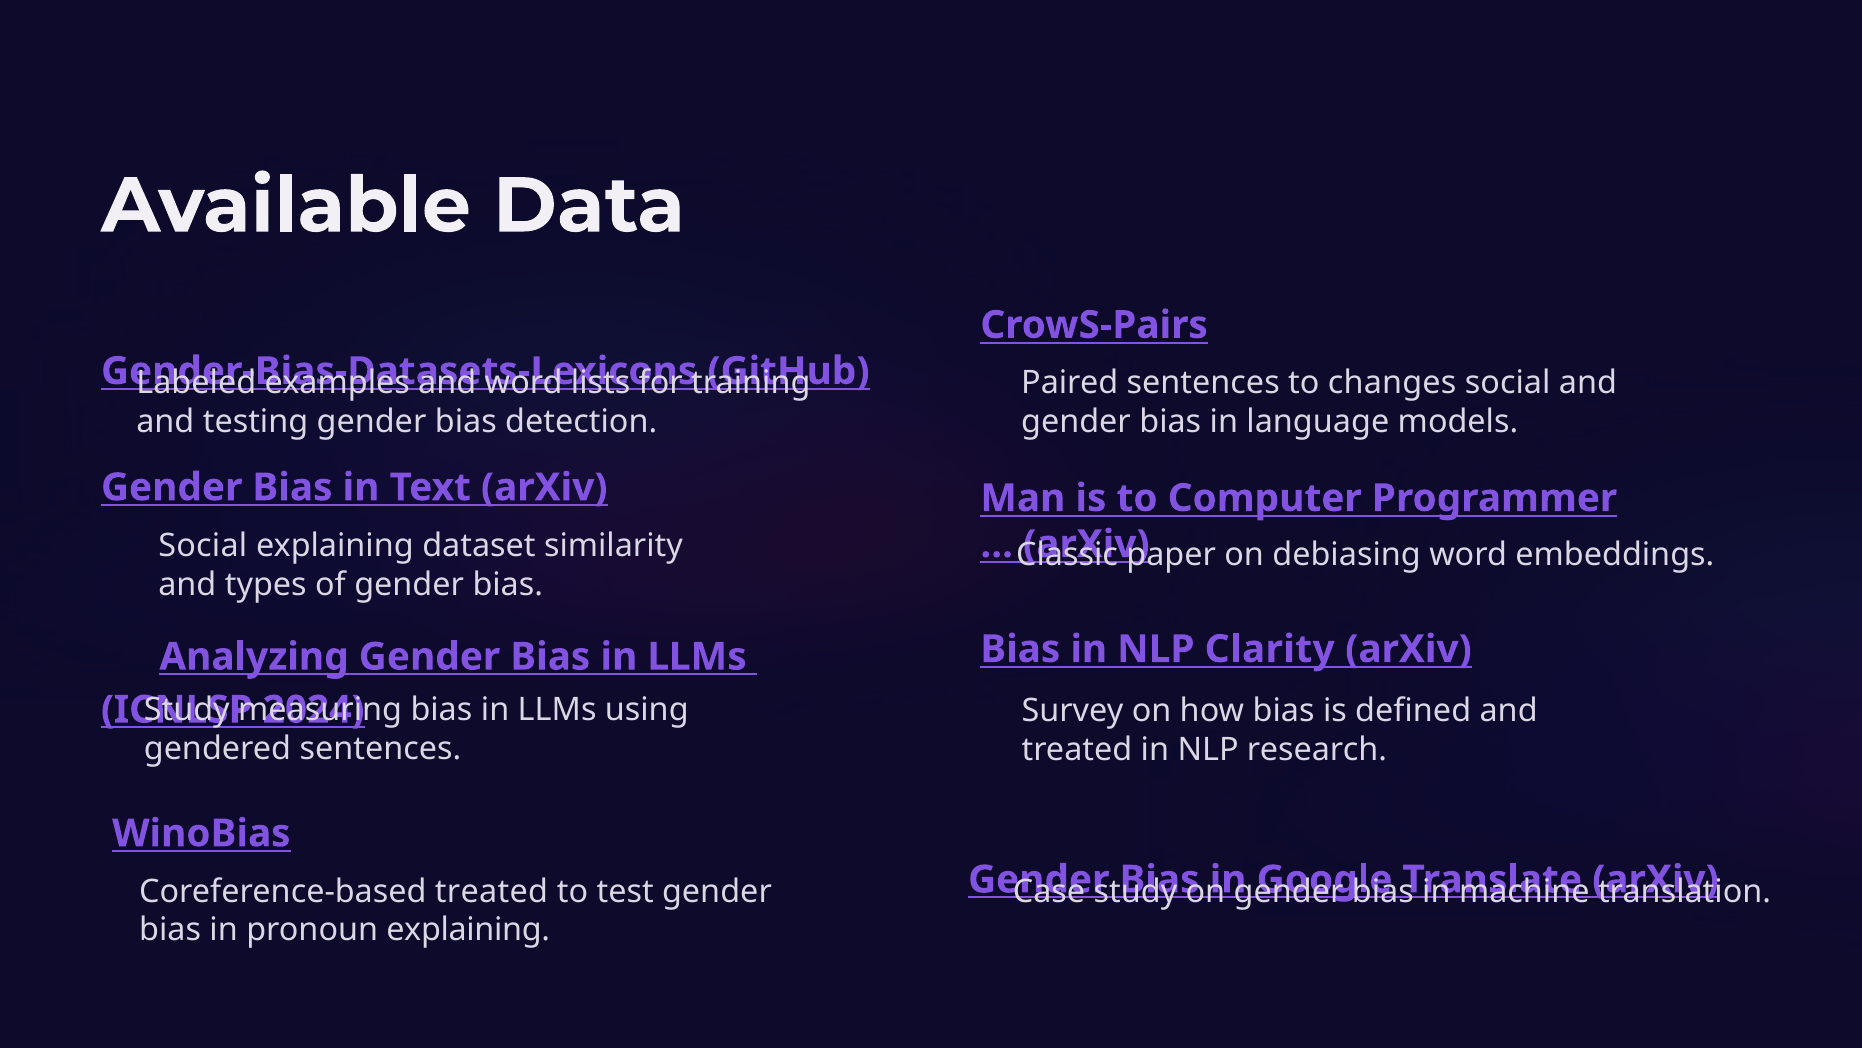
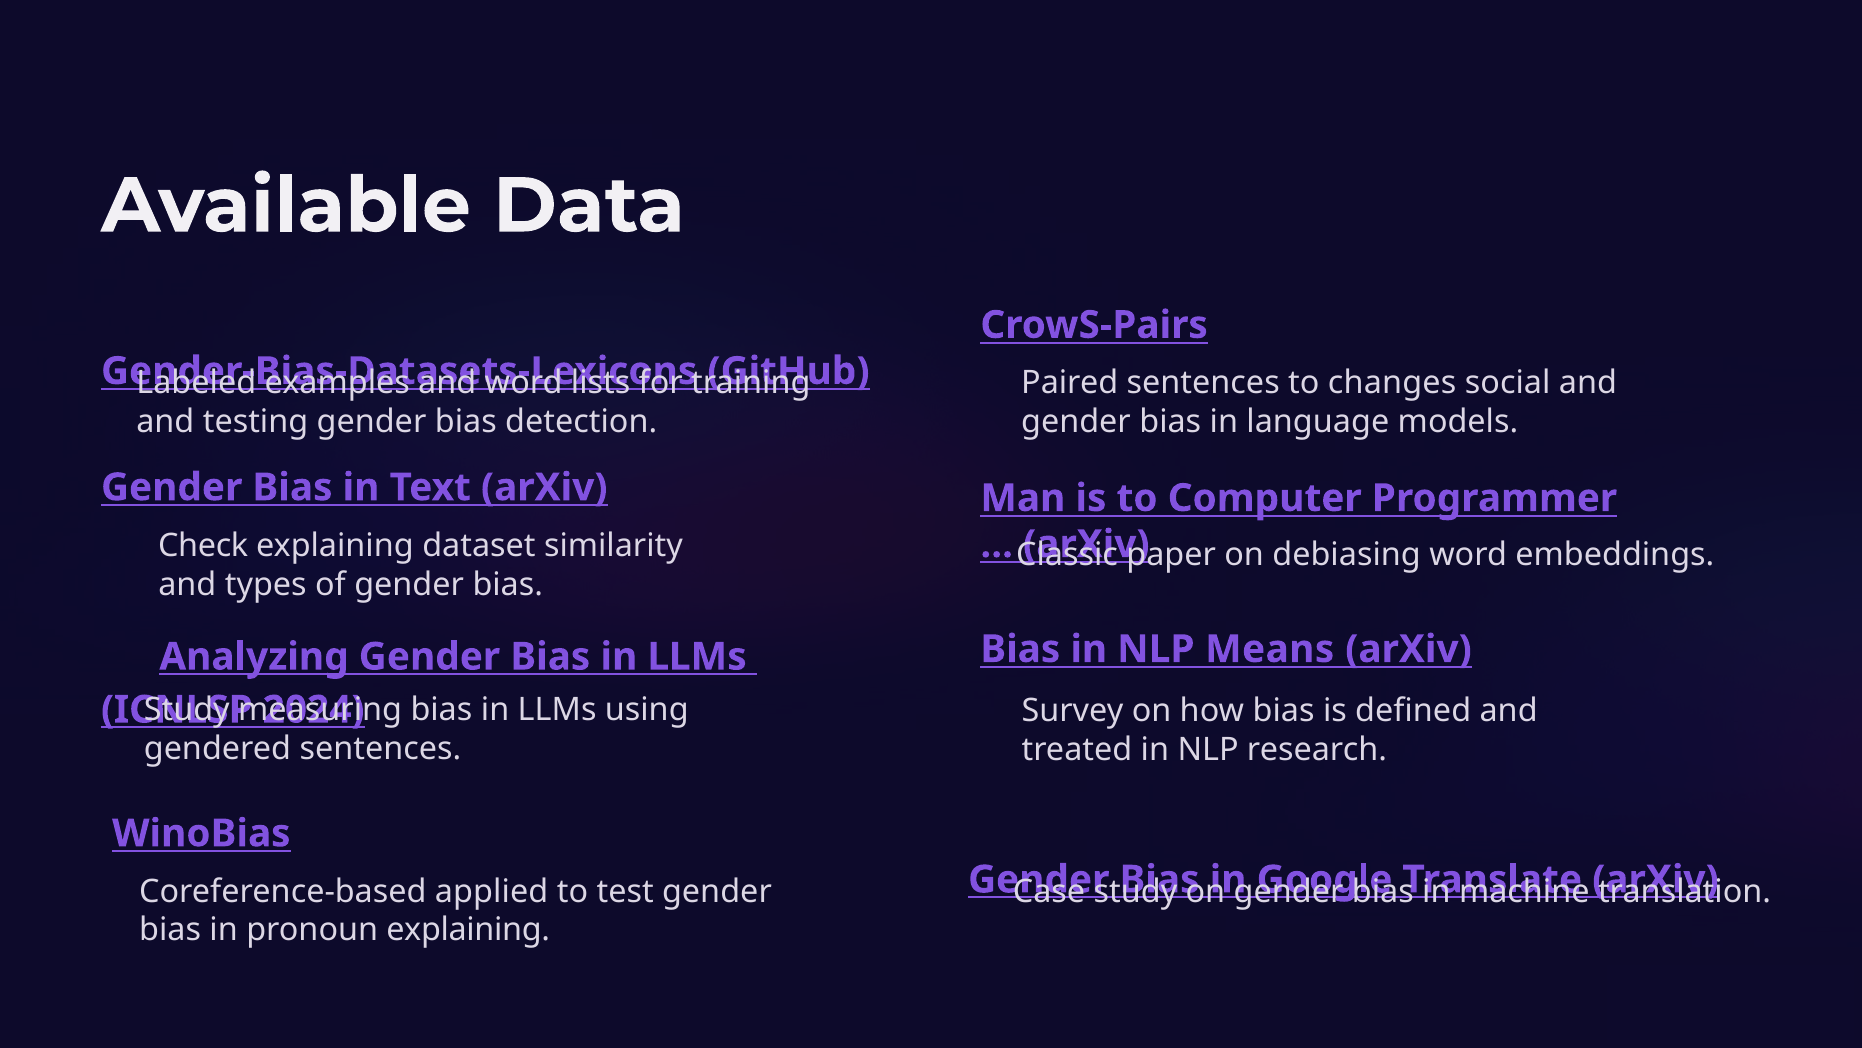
Social: Social -> Check (203, 545)
Clarity: Clarity -> Means (1270, 649)
Coreference-based treated: treated -> applied (492, 891)
